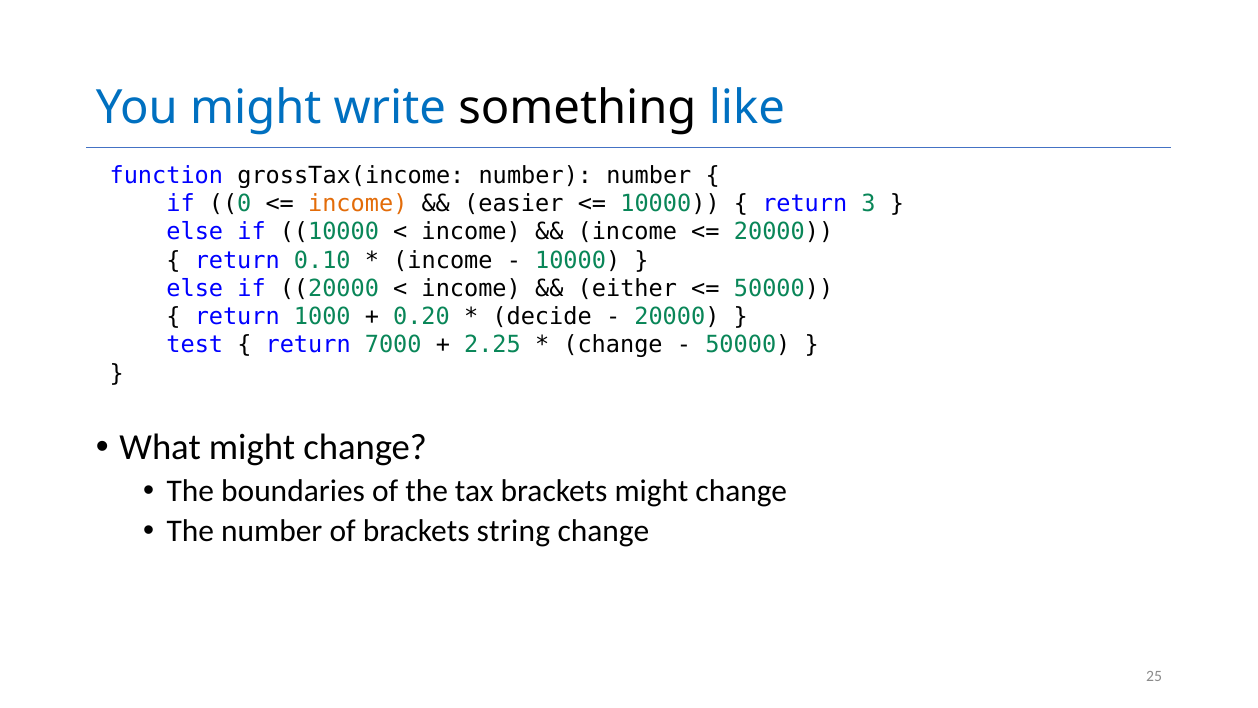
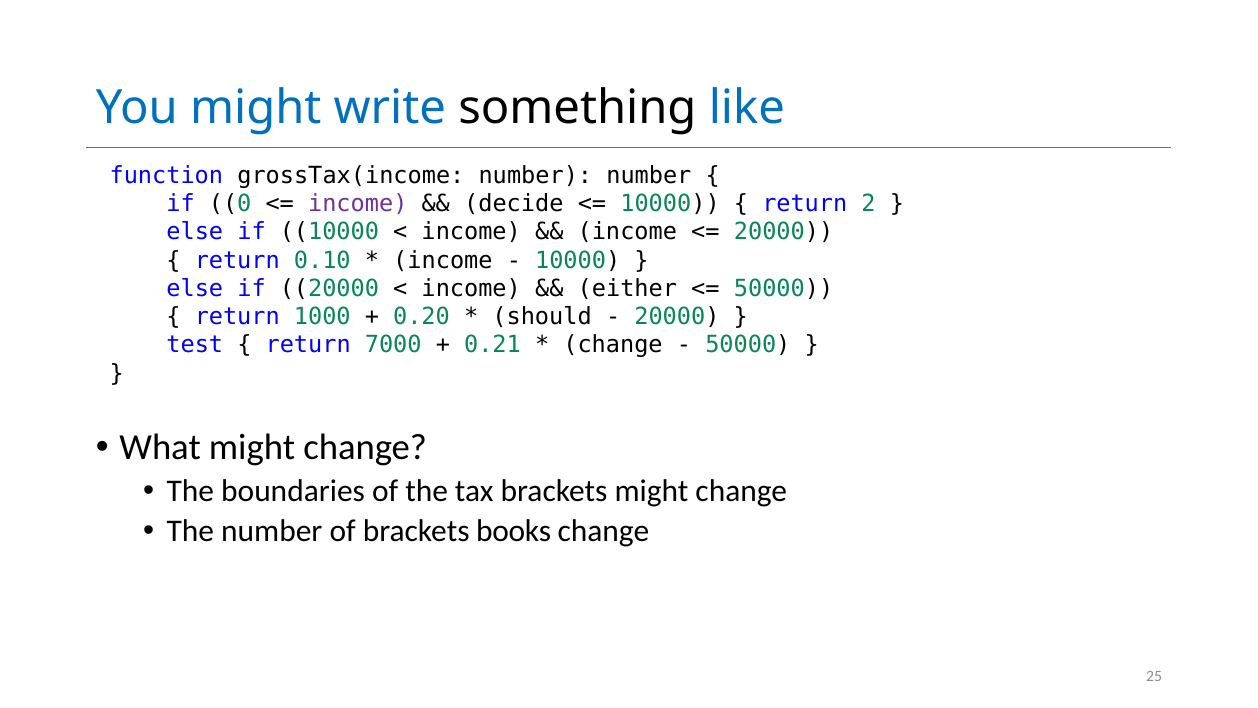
income colour: orange -> purple (358, 203)
easier: easier -> decide (514, 203)
3: 3 -> 2 (869, 203)
decide: decide -> should (542, 317)
2.25: 2.25 -> 0.21 (492, 345)
string: string -> books (514, 531)
